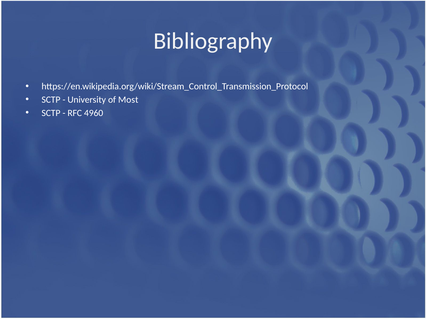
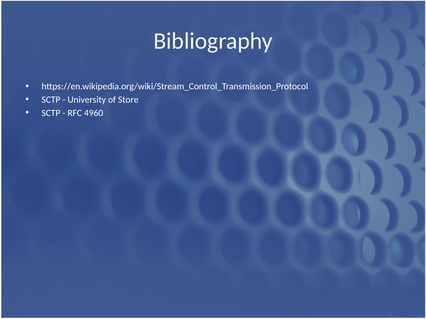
Most: Most -> Store (128, 100)
